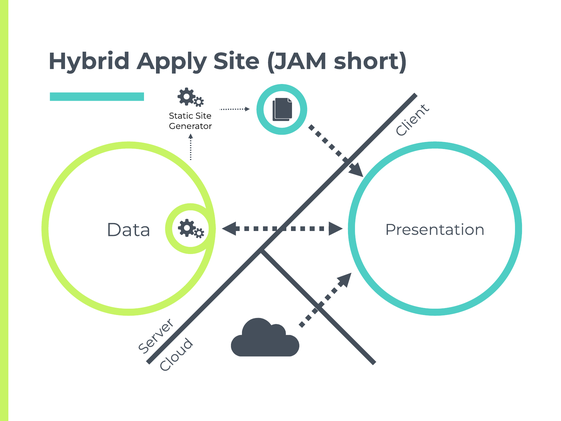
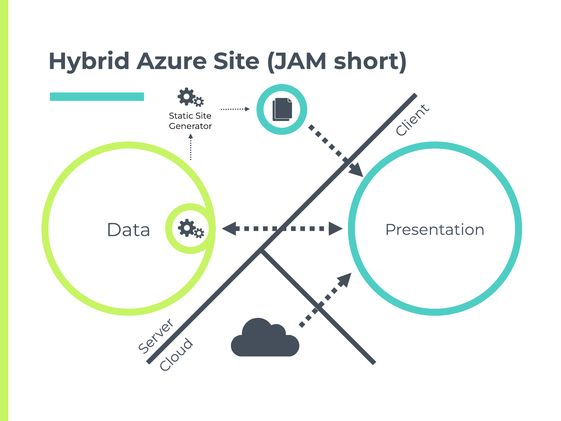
Apply: Apply -> Azure (172, 61)
